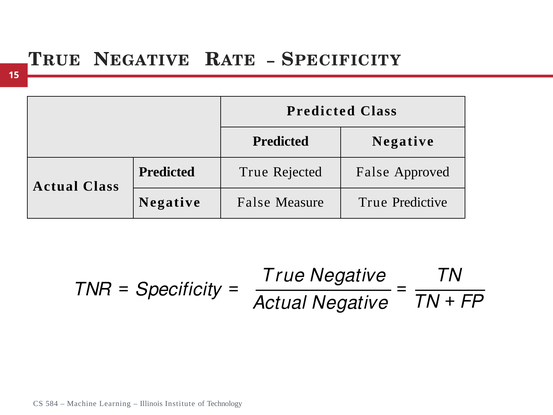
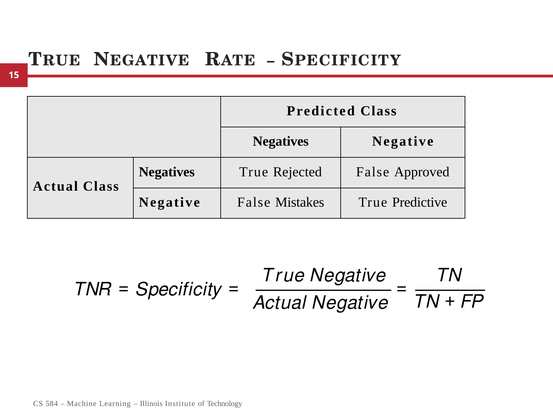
Predicted: Predicted -> Negatives (281, 141)
Predicted: Predicted -> Negatives (167, 172)
Measure: Measure -> Mistakes (300, 202)
